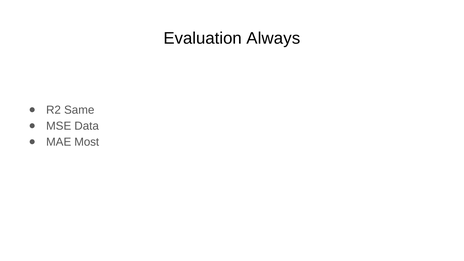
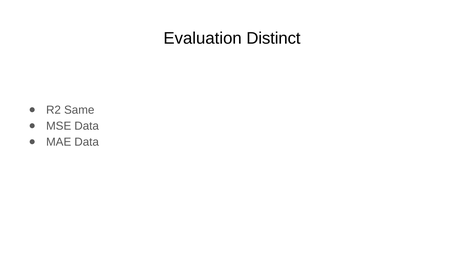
Always: Always -> Distinct (273, 38)
MAE Most: Most -> Data (87, 142)
